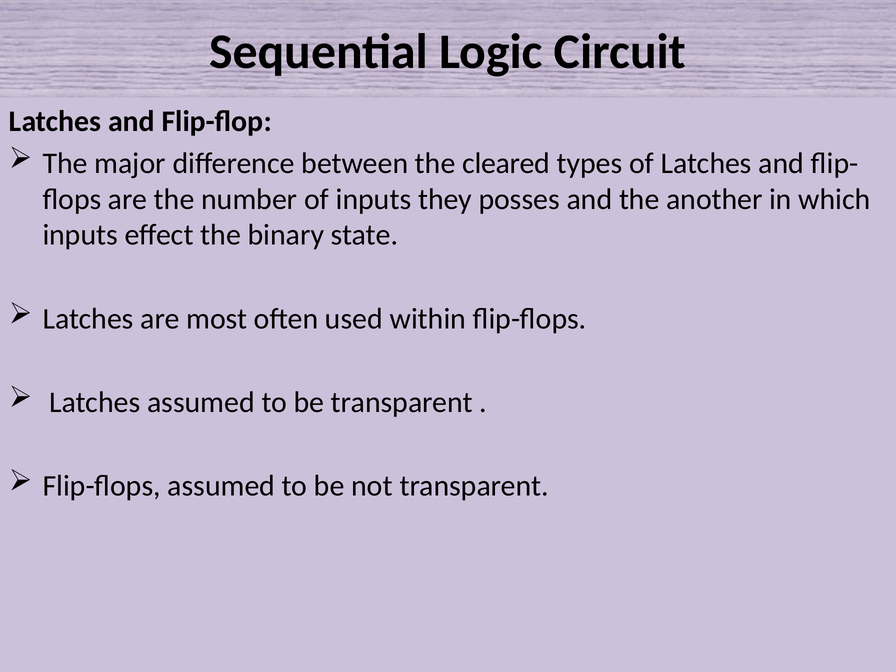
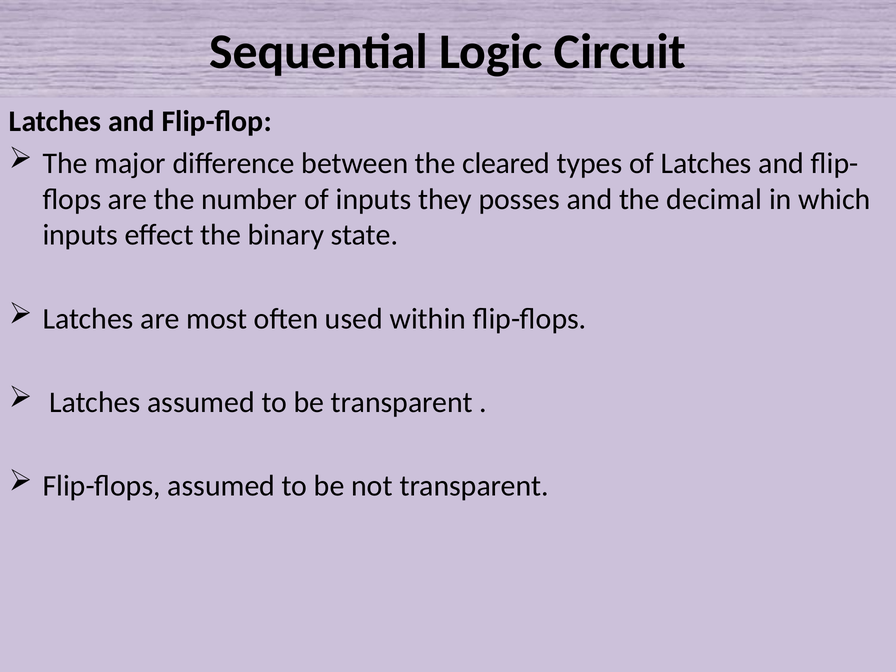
another: another -> decimal (714, 199)
